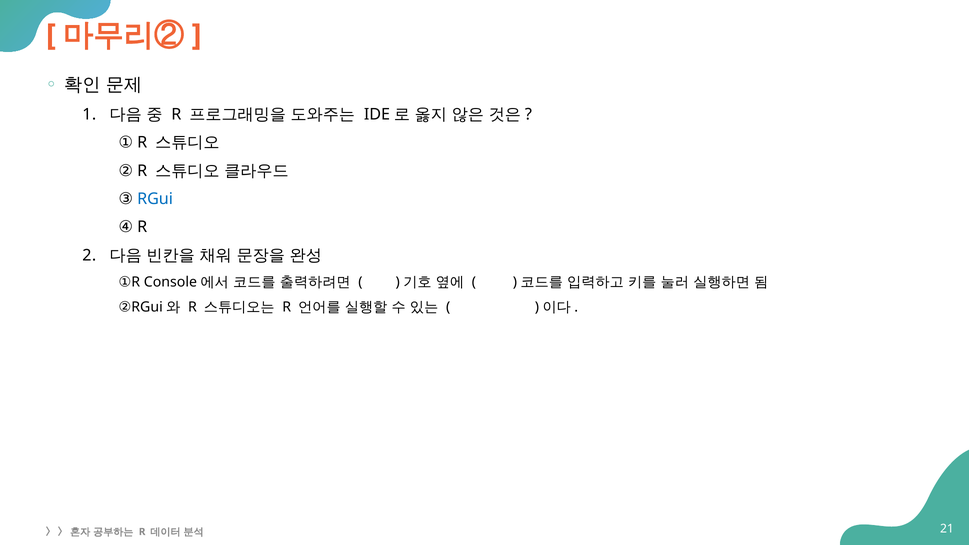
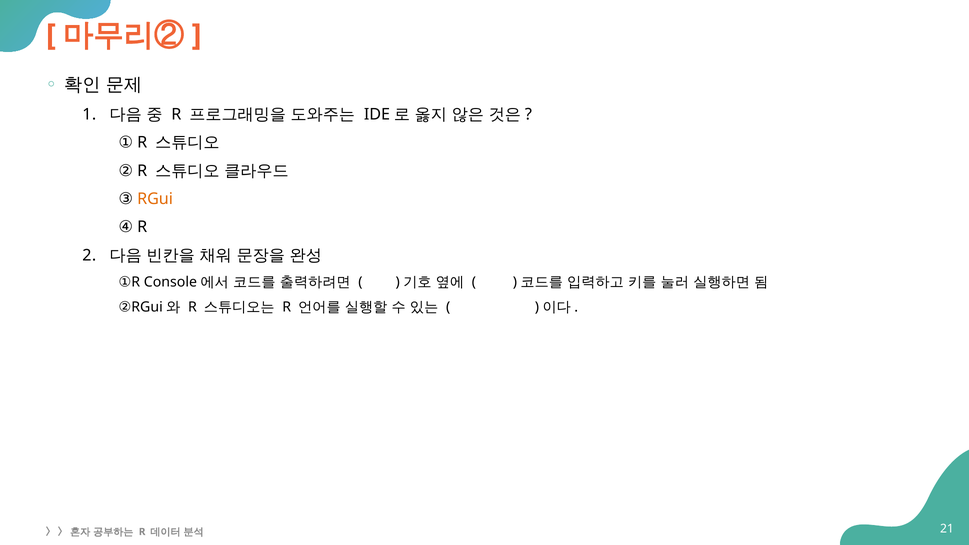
RGui colour: blue -> orange (155, 199)
